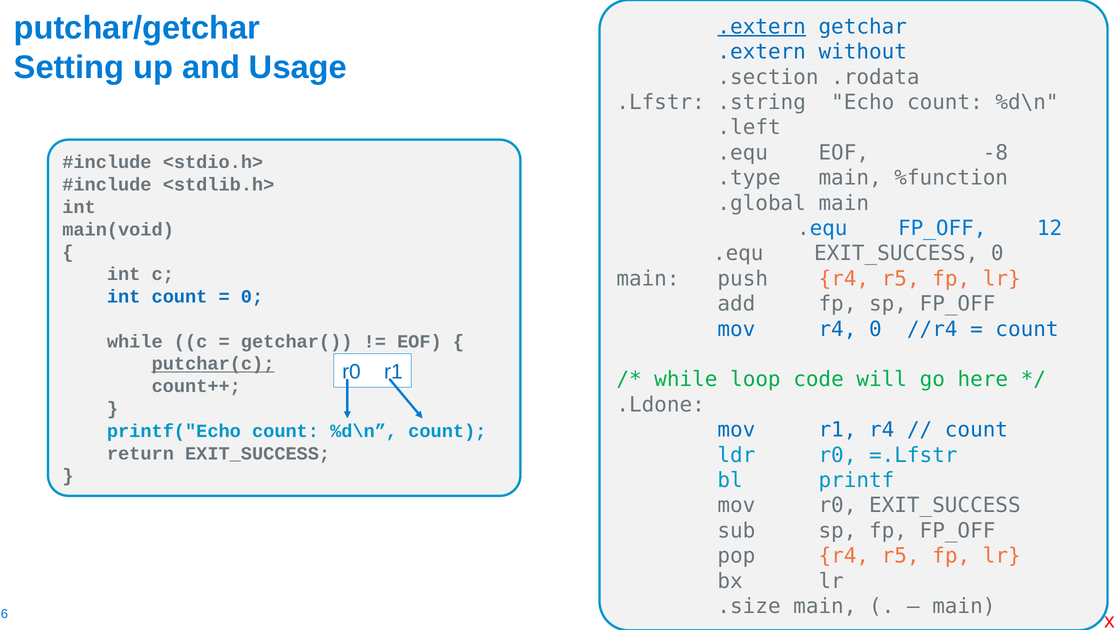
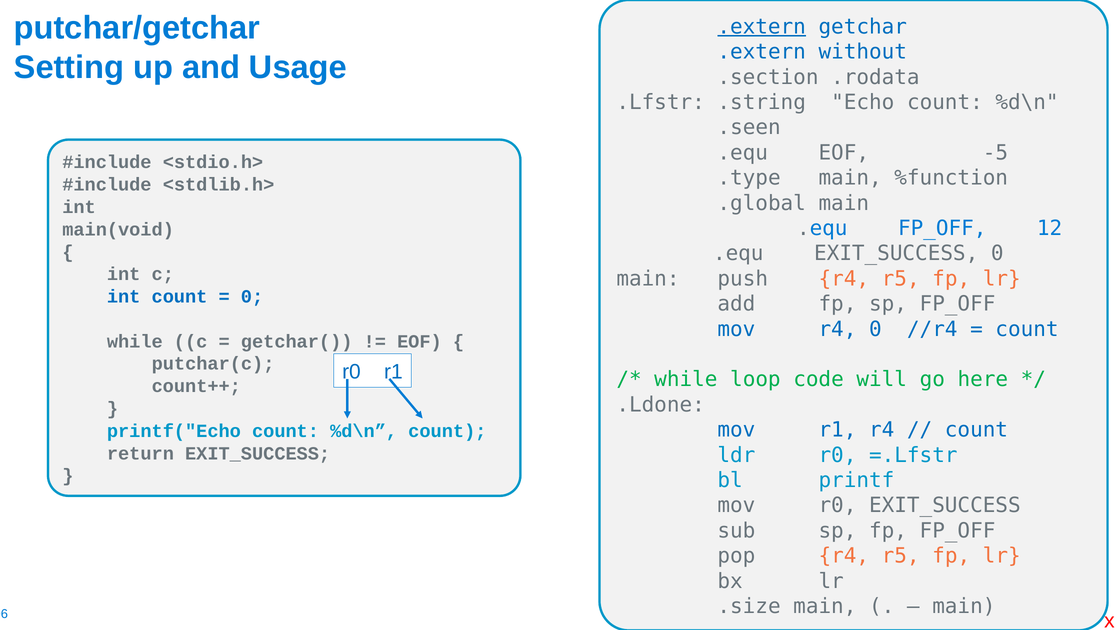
.left: .left -> .seen (749, 128)
-8: -8 -> -5 (995, 153)
putchar(c underline: present -> none (213, 364)
